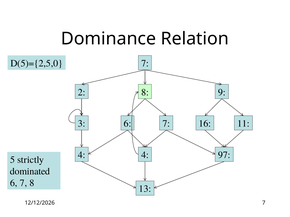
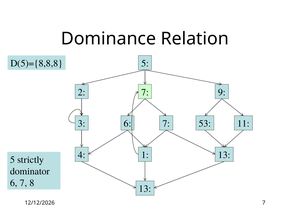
D(5)={2,5,0: D(5)={2,5,0 -> D(5)={8,8,8 (37, 63)
7: 7 -> 5 (145, 63)
8: 8 -> 7 (145, 92)
16: 16 -> 53 (205, 124)
4: 4 -> 1 (145, 155)
97: 97 -> 13 (224, 155)
dominated: dominated -> dominator (30, 172)
